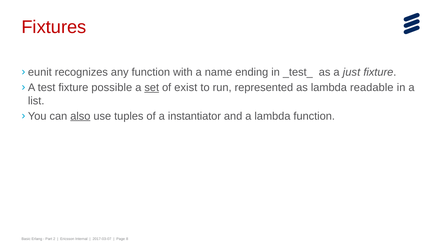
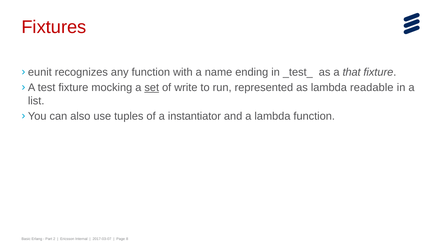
just: just -> that (352, 72)
possible: possible -> mocking (112, 88)
exist: exist -> write (186, 88)
also underline: present -> none (80, 116)
